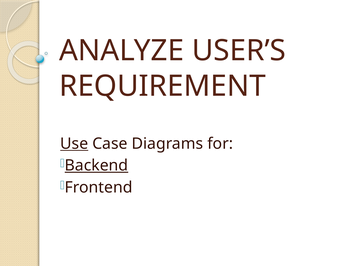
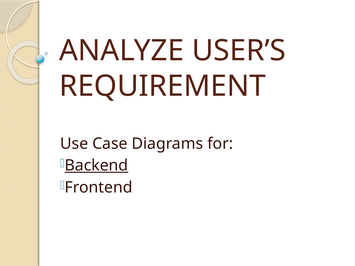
Use underline: present -> none (74, 144)
